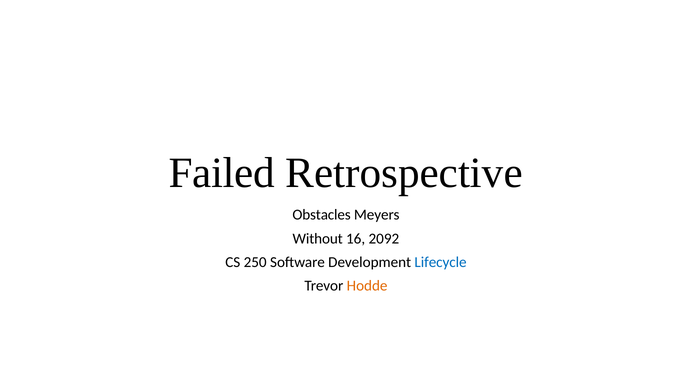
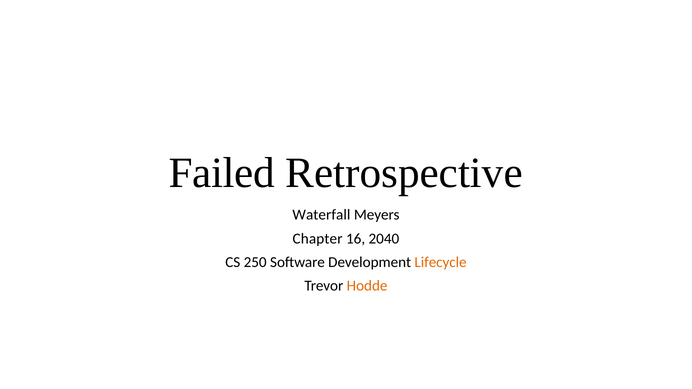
Obstacles: Obstacles -> Waterfall (321, 215)
Without: Without -> Chapter (318, 239)
2092: 2092 -> 2040 (384, 239)
Lifecycle colour: blue -> orange (441, 262)
